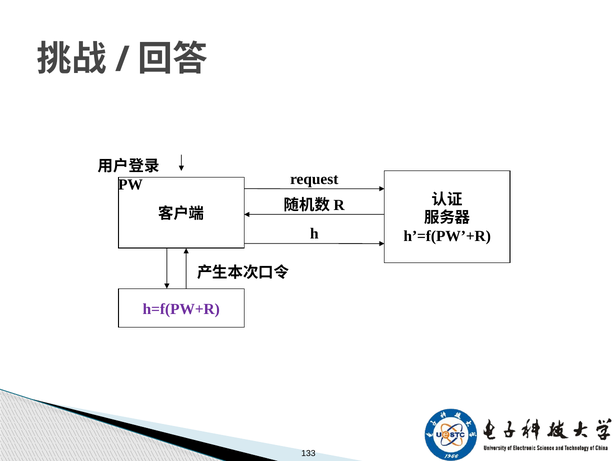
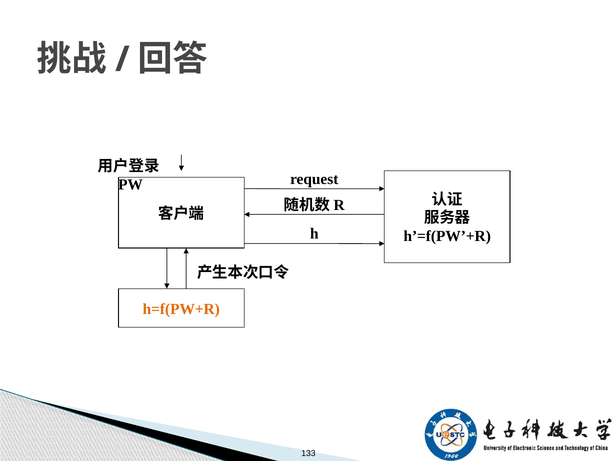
h=f(PW+R colour: purple -> orange (181, 309)
